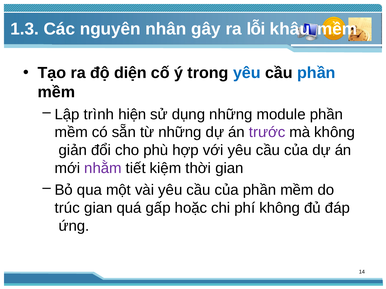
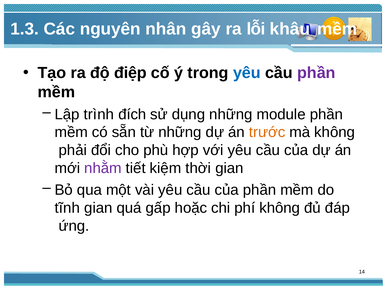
diện: diện -> điệp (130, 73)
phần colour: blue -> purple (316, 73)
hiện: hiện -> đích (132, 115)
trước colour: purple -> orange (267, 133)
giản: giản -> phải (73, 151)
trúc: trúc -> tĩnh (67, 208)
